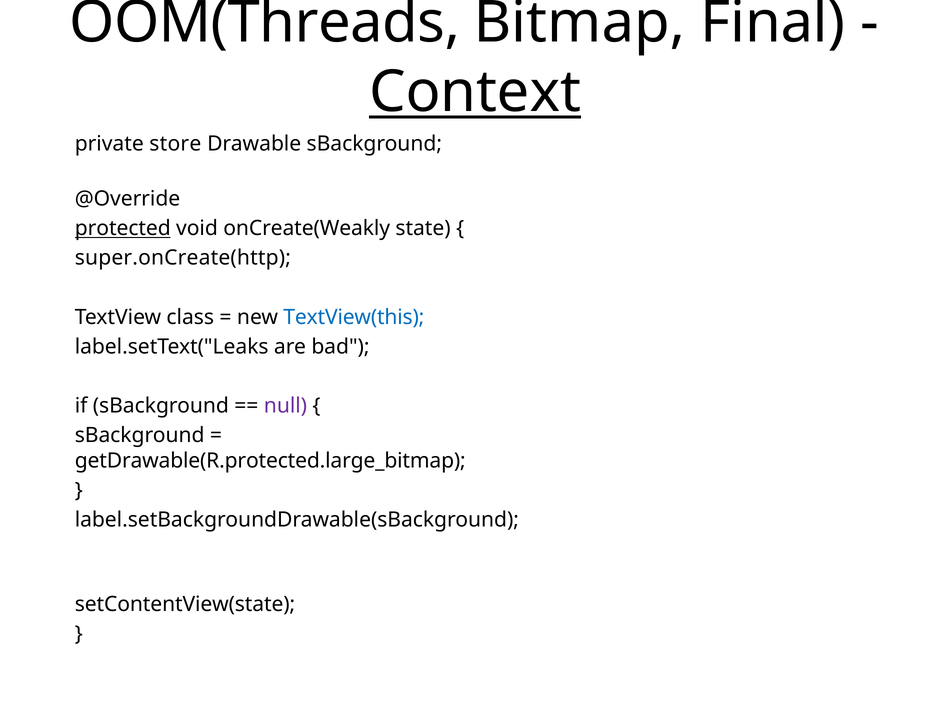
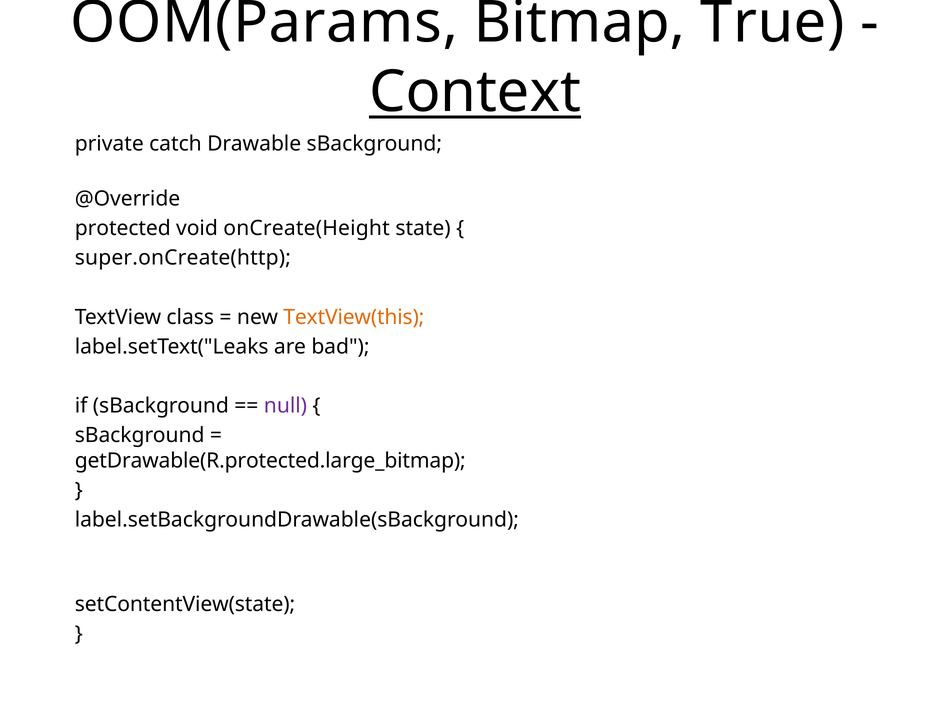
OOM(Threads: OOM(Threads -> OOM(Params (264, 22)
Final: Final -> True (772, 22)
store: store -> catch (175, 144)
protected underline: present -> none (123, 228)
onCreate(Weakly: onCreate(Weakly -> onCreate(Height (307, 228)
TextView(this colour: blue -> orange (354, 317)
